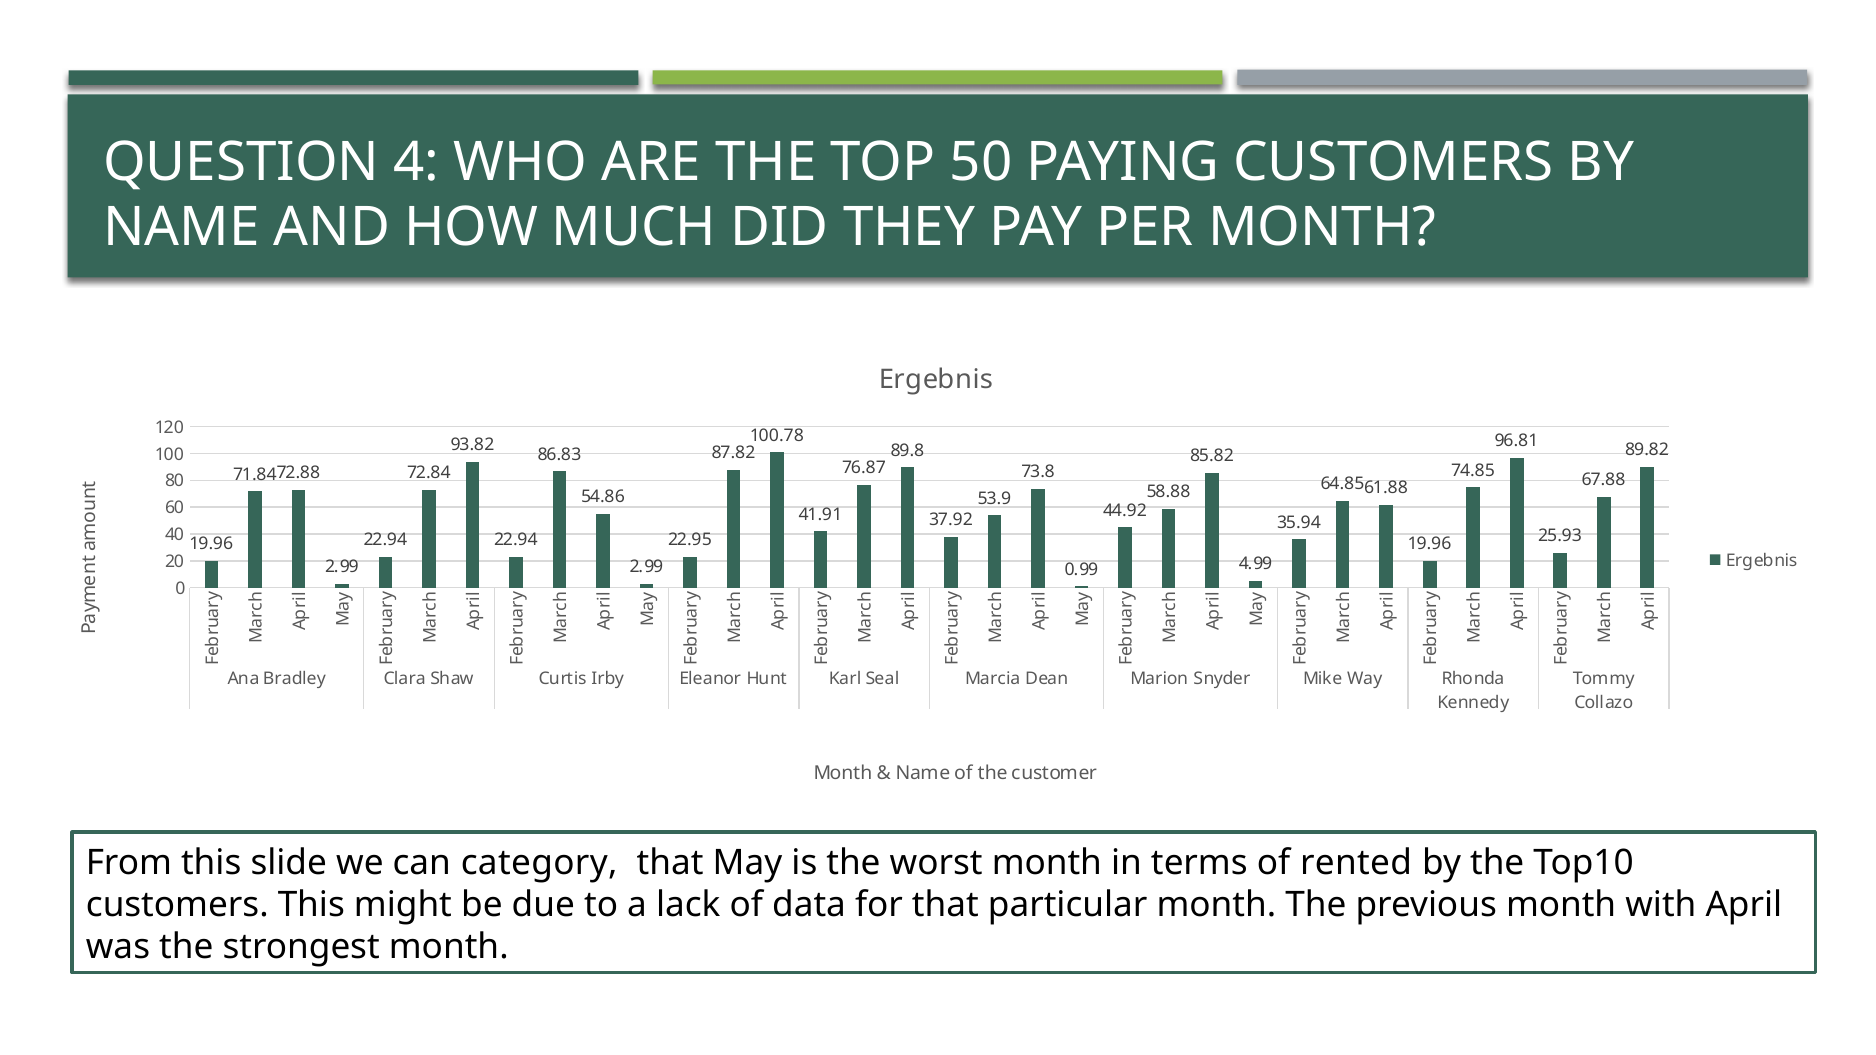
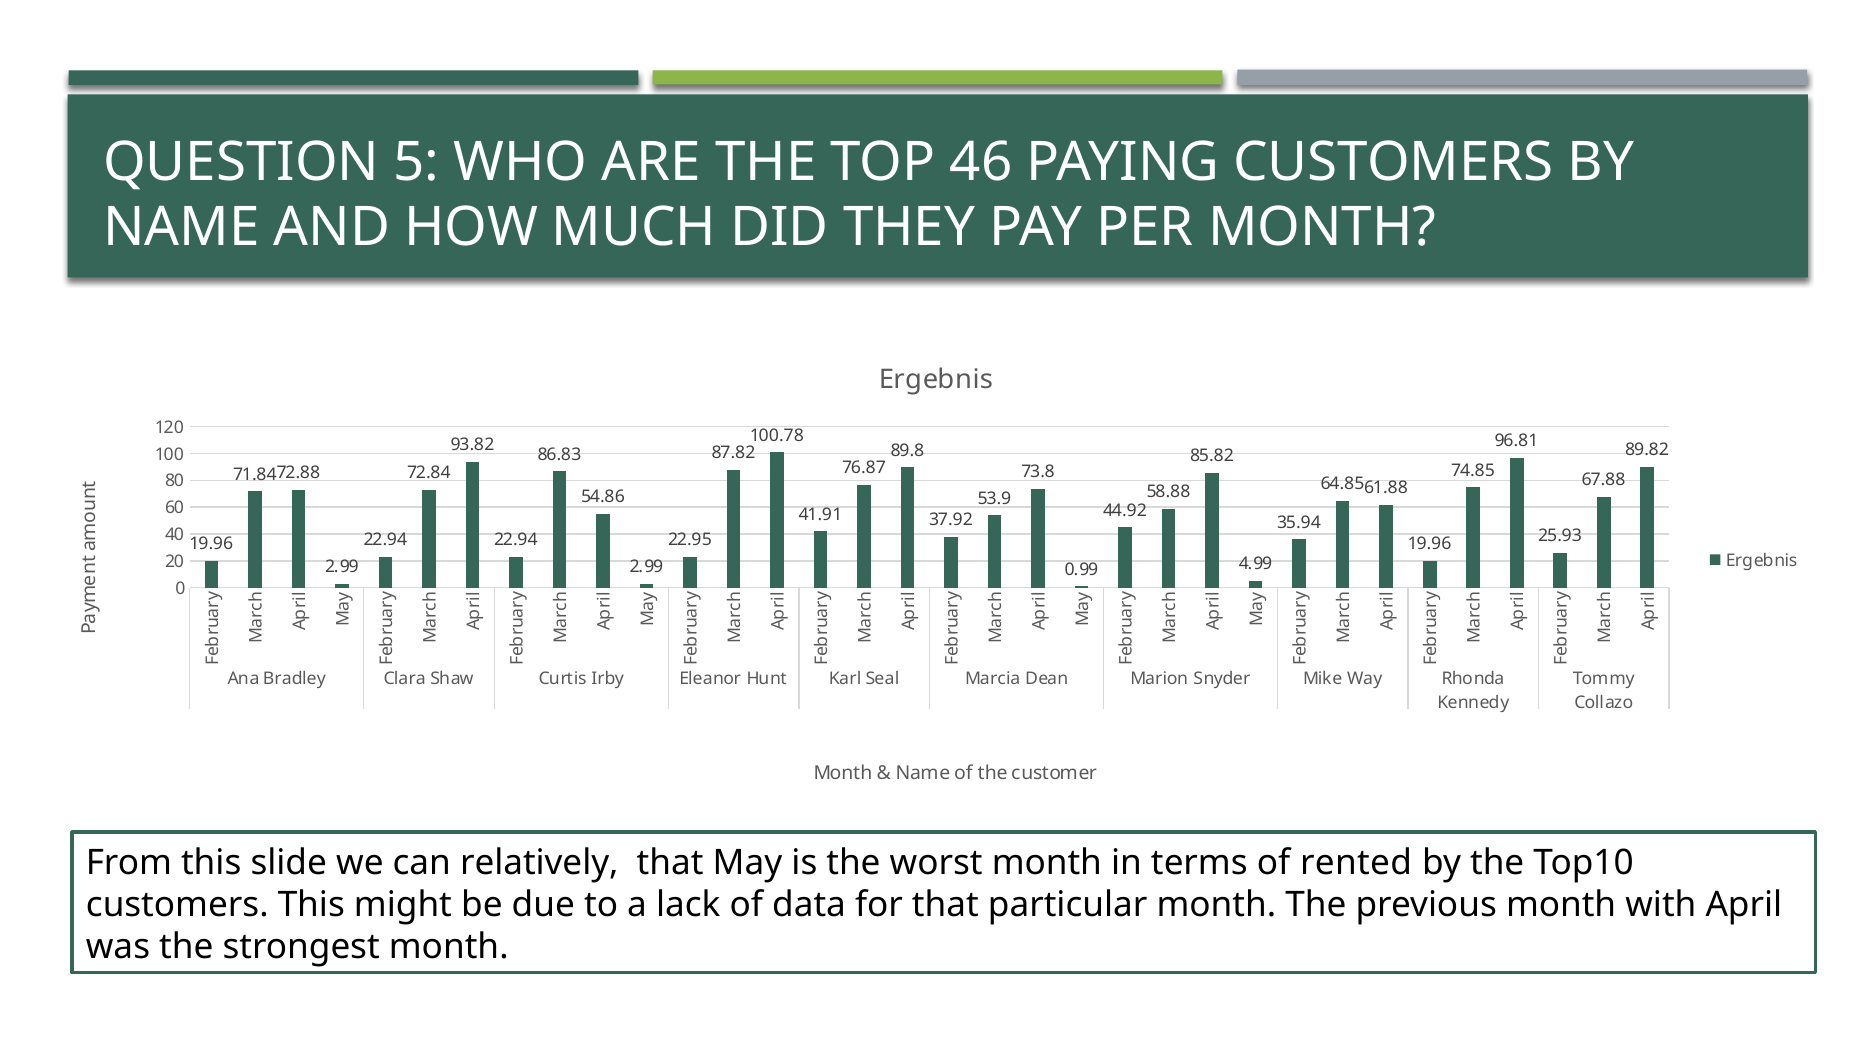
4: 4 -> 5 (417, 162)
50: 50 -> 46 (981, 162)
category: category -> relatively (539, 863)
